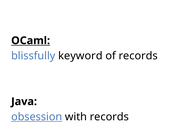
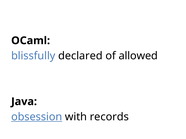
OCaml underline: present -> none (31, 41)
keyword: keyword -> declared (80, 56)
of records: records -> allowed (138, 56)
